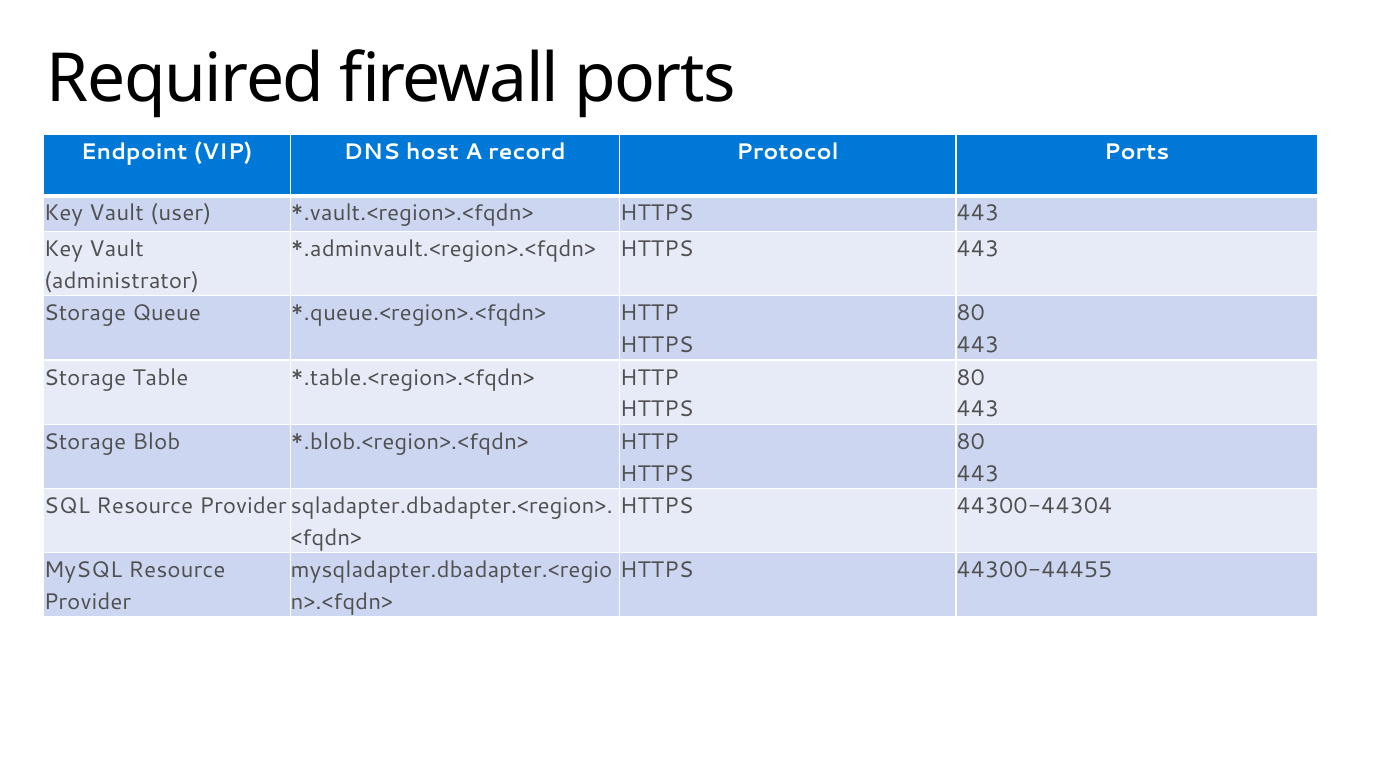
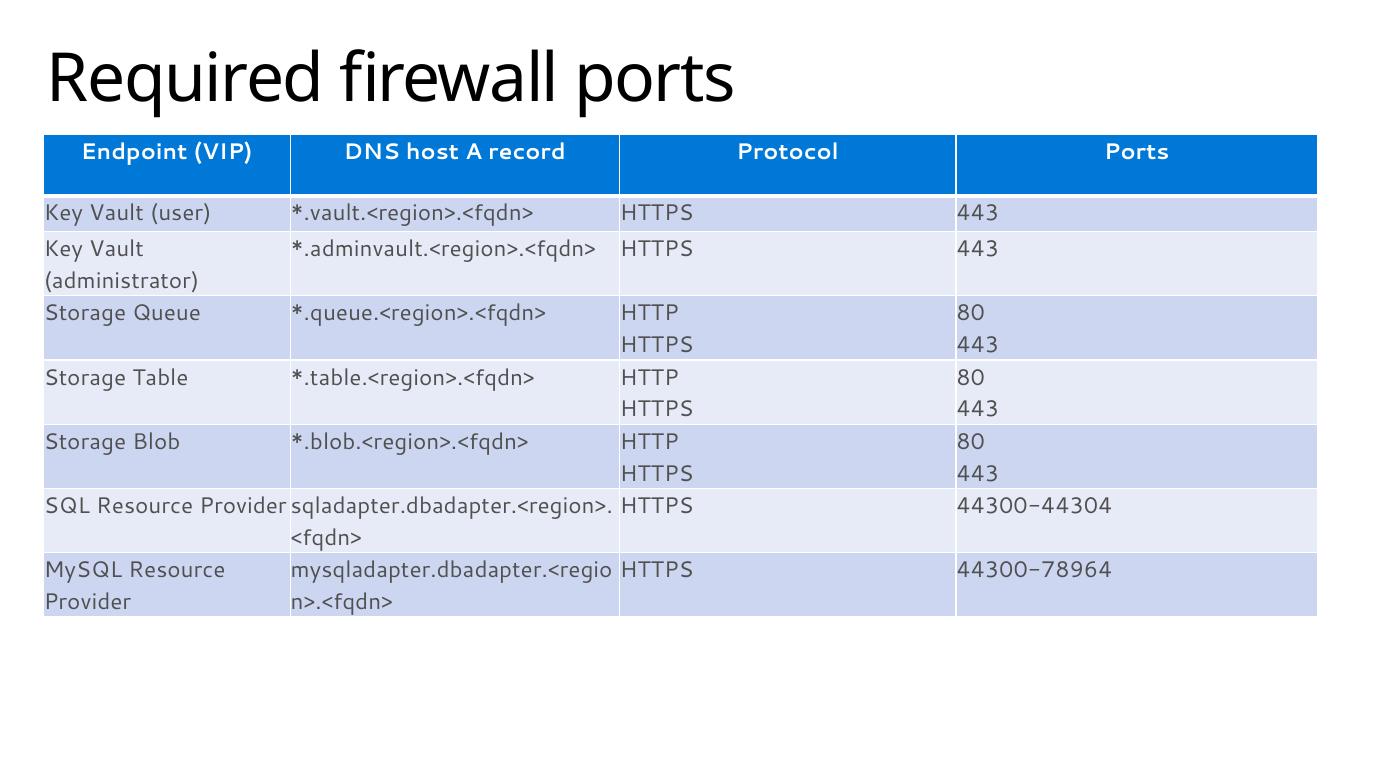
44300-44455: 44300-44455 -> 44300-78964 (1034, 570)
